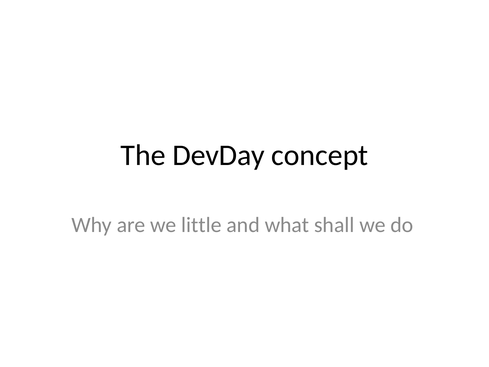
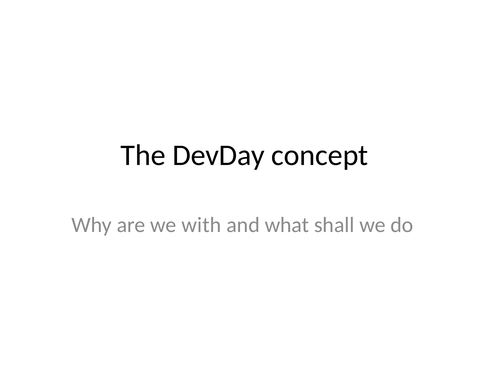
little: little -> with (201, 225)
